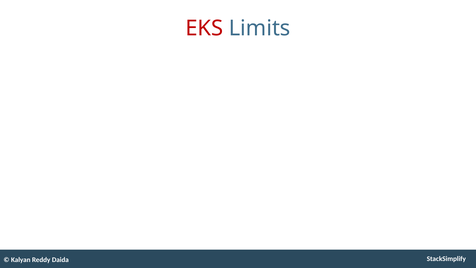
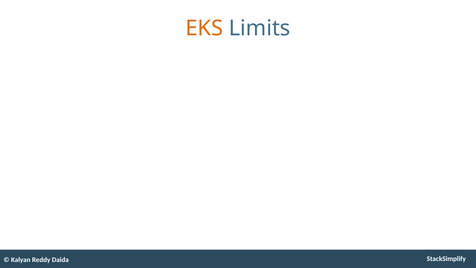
EKS colour: red -> orange (204, 28)
